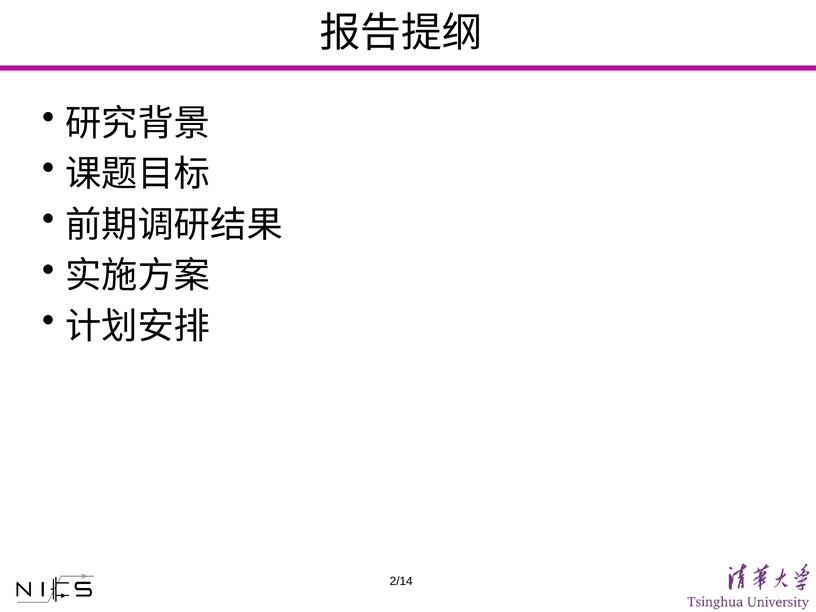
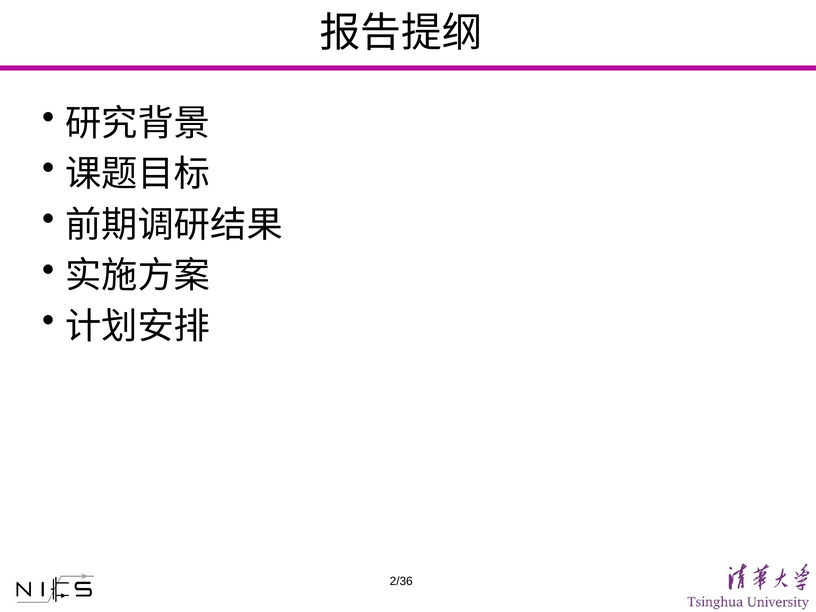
2/14: 2/14 -> 2/36 (401, 582)
